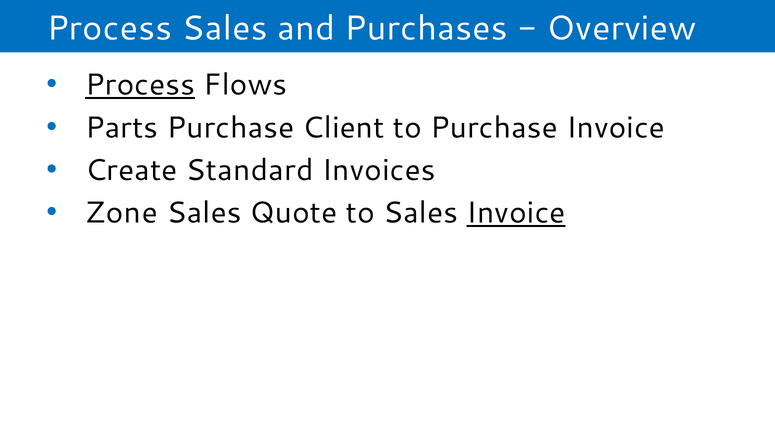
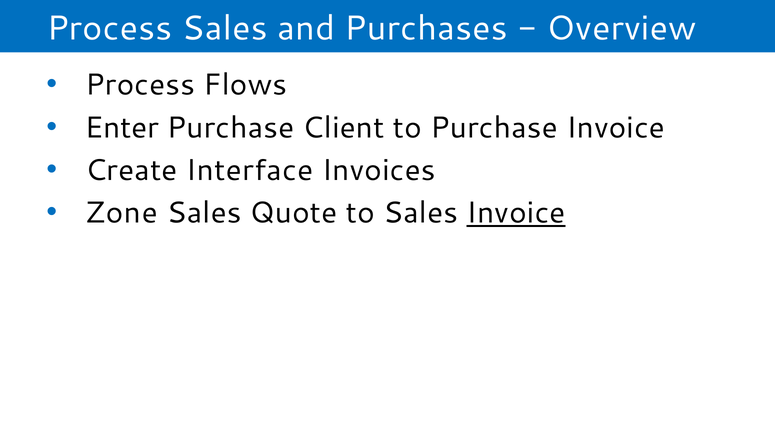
Process underline: present -> none (140, 85)
Parts: Parts -> Enter (122, 128)
Standard: Standard -> Interface (250, 170)
